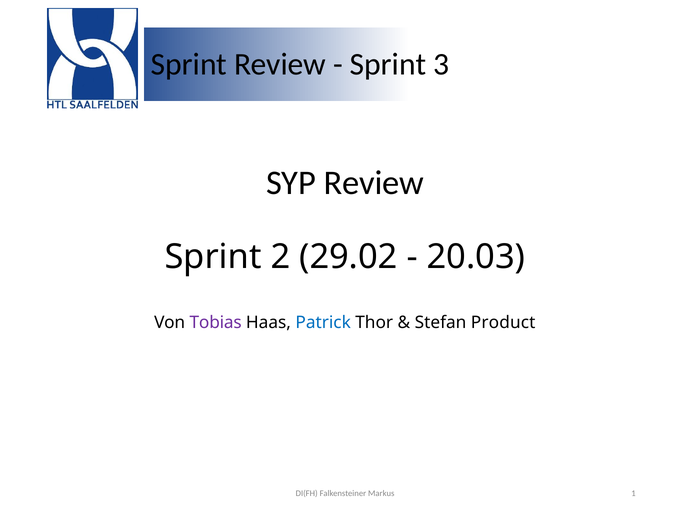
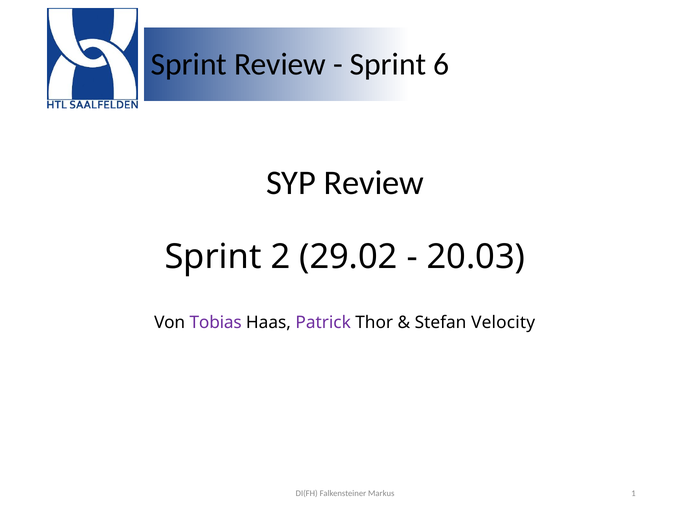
3: 3 -> 6 (441, 64)
Patrick colour: blue -> purple (323, 323)
Product: Product -> Velocity (503, 323)
